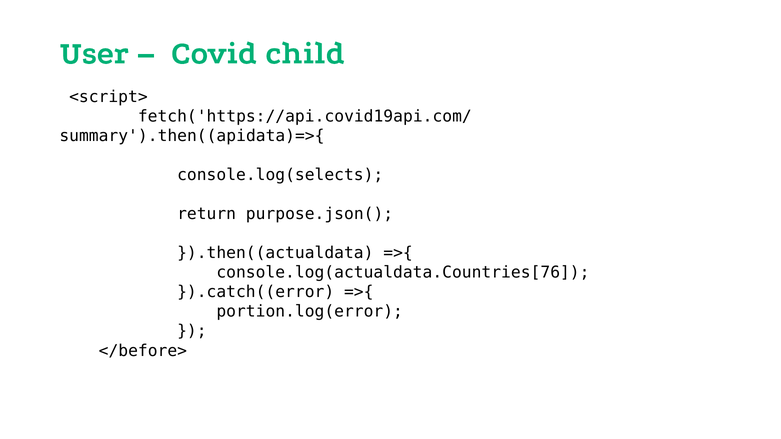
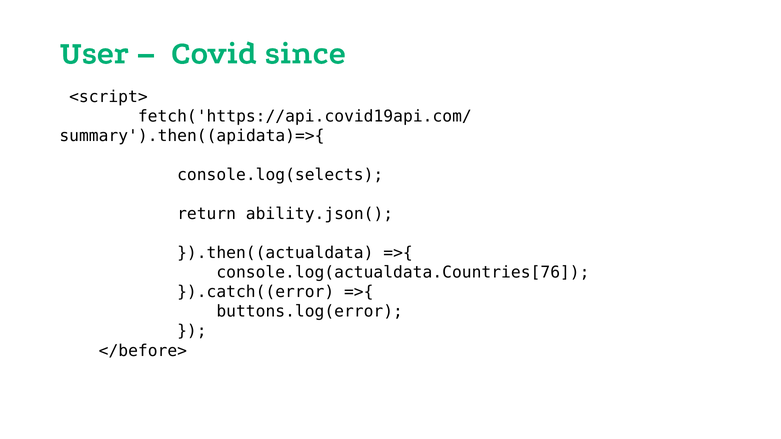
child: child -> since (305, 53)
purpose.json(: purpose.json( -> ability.json( (319, 214)
portion.log(error: portion.log(error -> buttons.log(error (310, 312)
